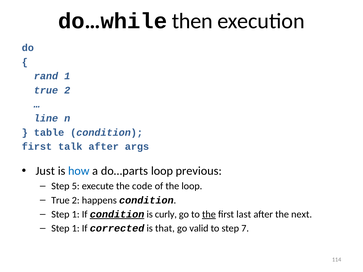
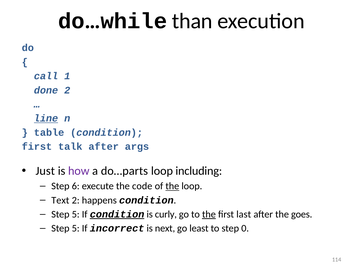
then: then -> than (192, 21)
rand: rand -> call (46, 76)
true: true -> done (46, 90)
line underline: none -> present (46, 119)
how colour: blue -> purple (79, 171)
previous: previous -> including (199, 171)
5: 5 -> 6 (76, 186)
the underline: none -> present (172, 186)
True: True -> Text (60, 200)
1: 1 -> 5 (76, 215)
next: next -> goes (302, 215)
1: 1 -> 5 (76, 229)
corrected: corrected -> incorrect (117, 229)
that: that -> next (165, 229)
valid: valid -> least (199, 229)
7: 7 -> 0 (245, 229)
